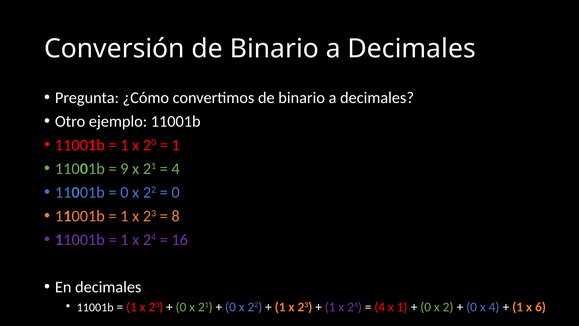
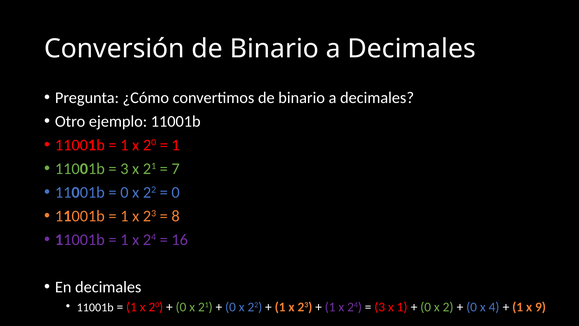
9: 9 -> 3 (124, 169)
4: 4 -> 7 (176, 169)
4: 4 -> 3 (380, 307)
6: 6 -> 9 (541, 307)
